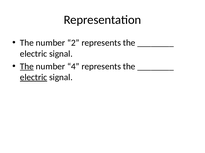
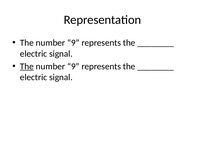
2: 2 -> 9 (73, 43)
4: 4 -> 9 (73, 67)
electric underline: present -> none (34, 78)
